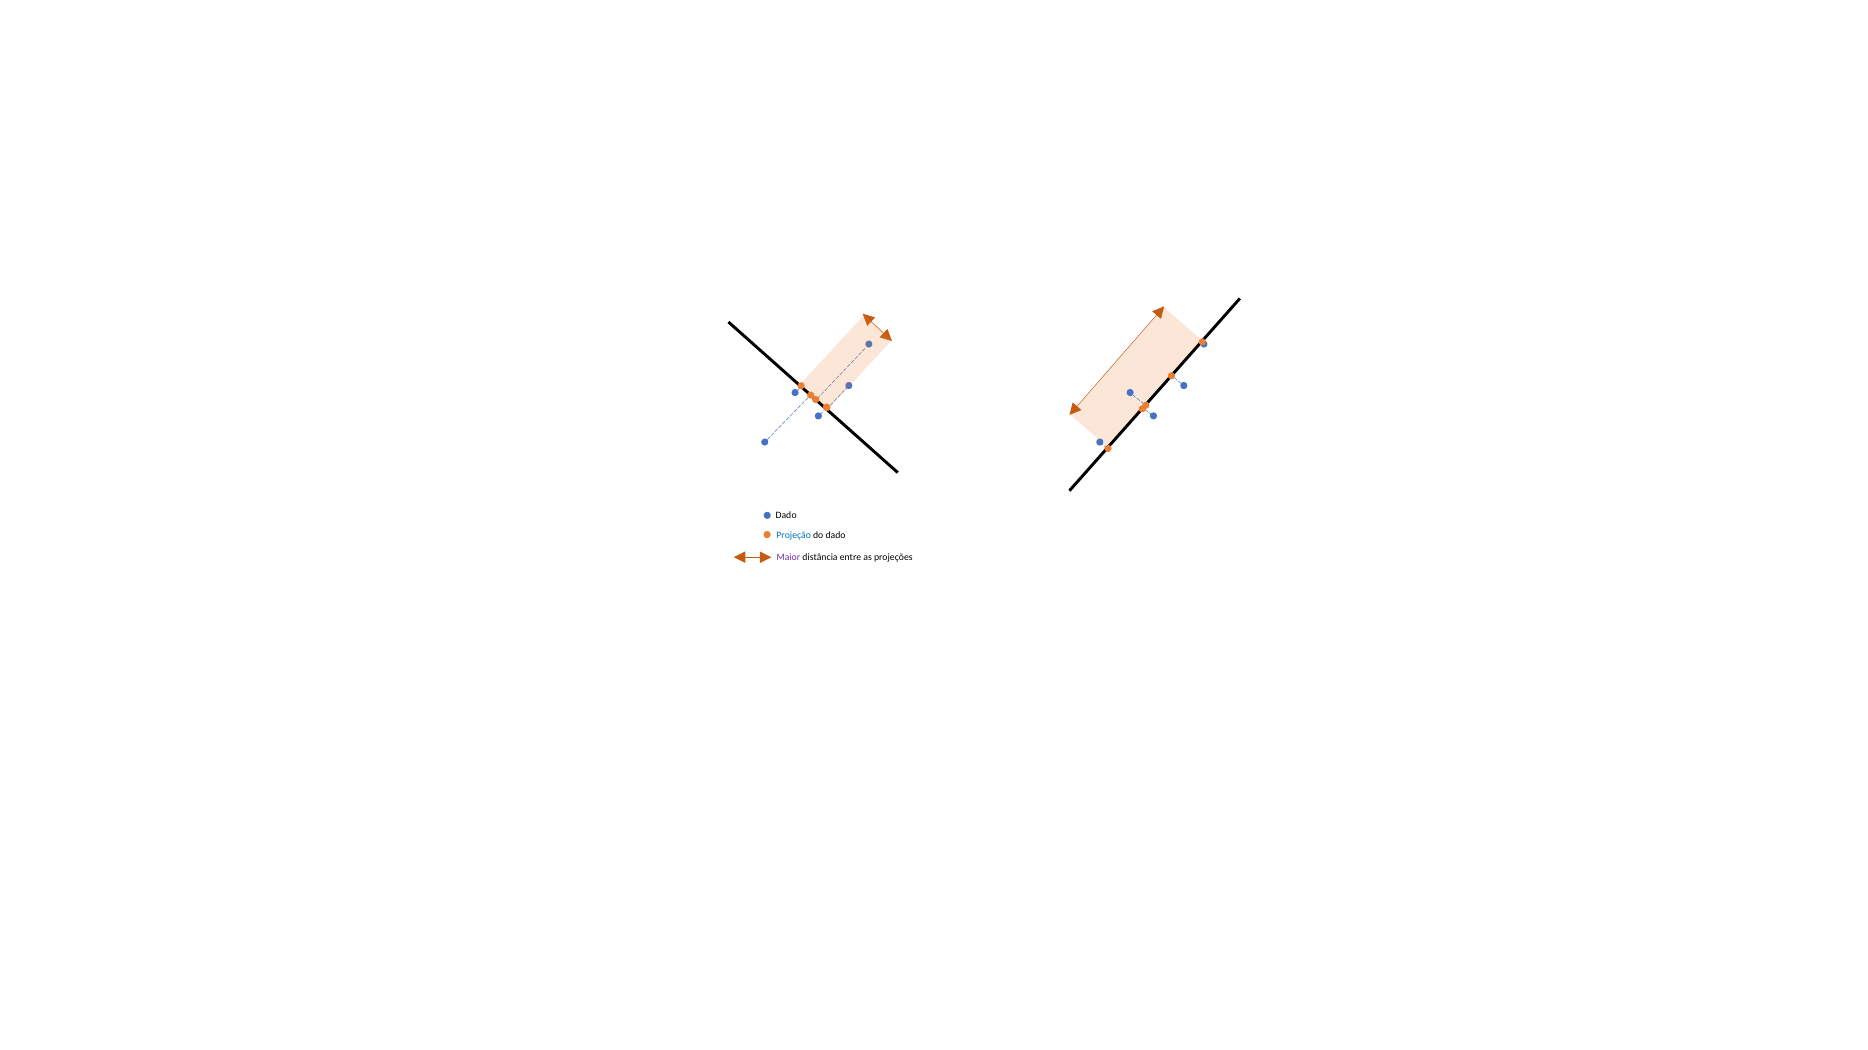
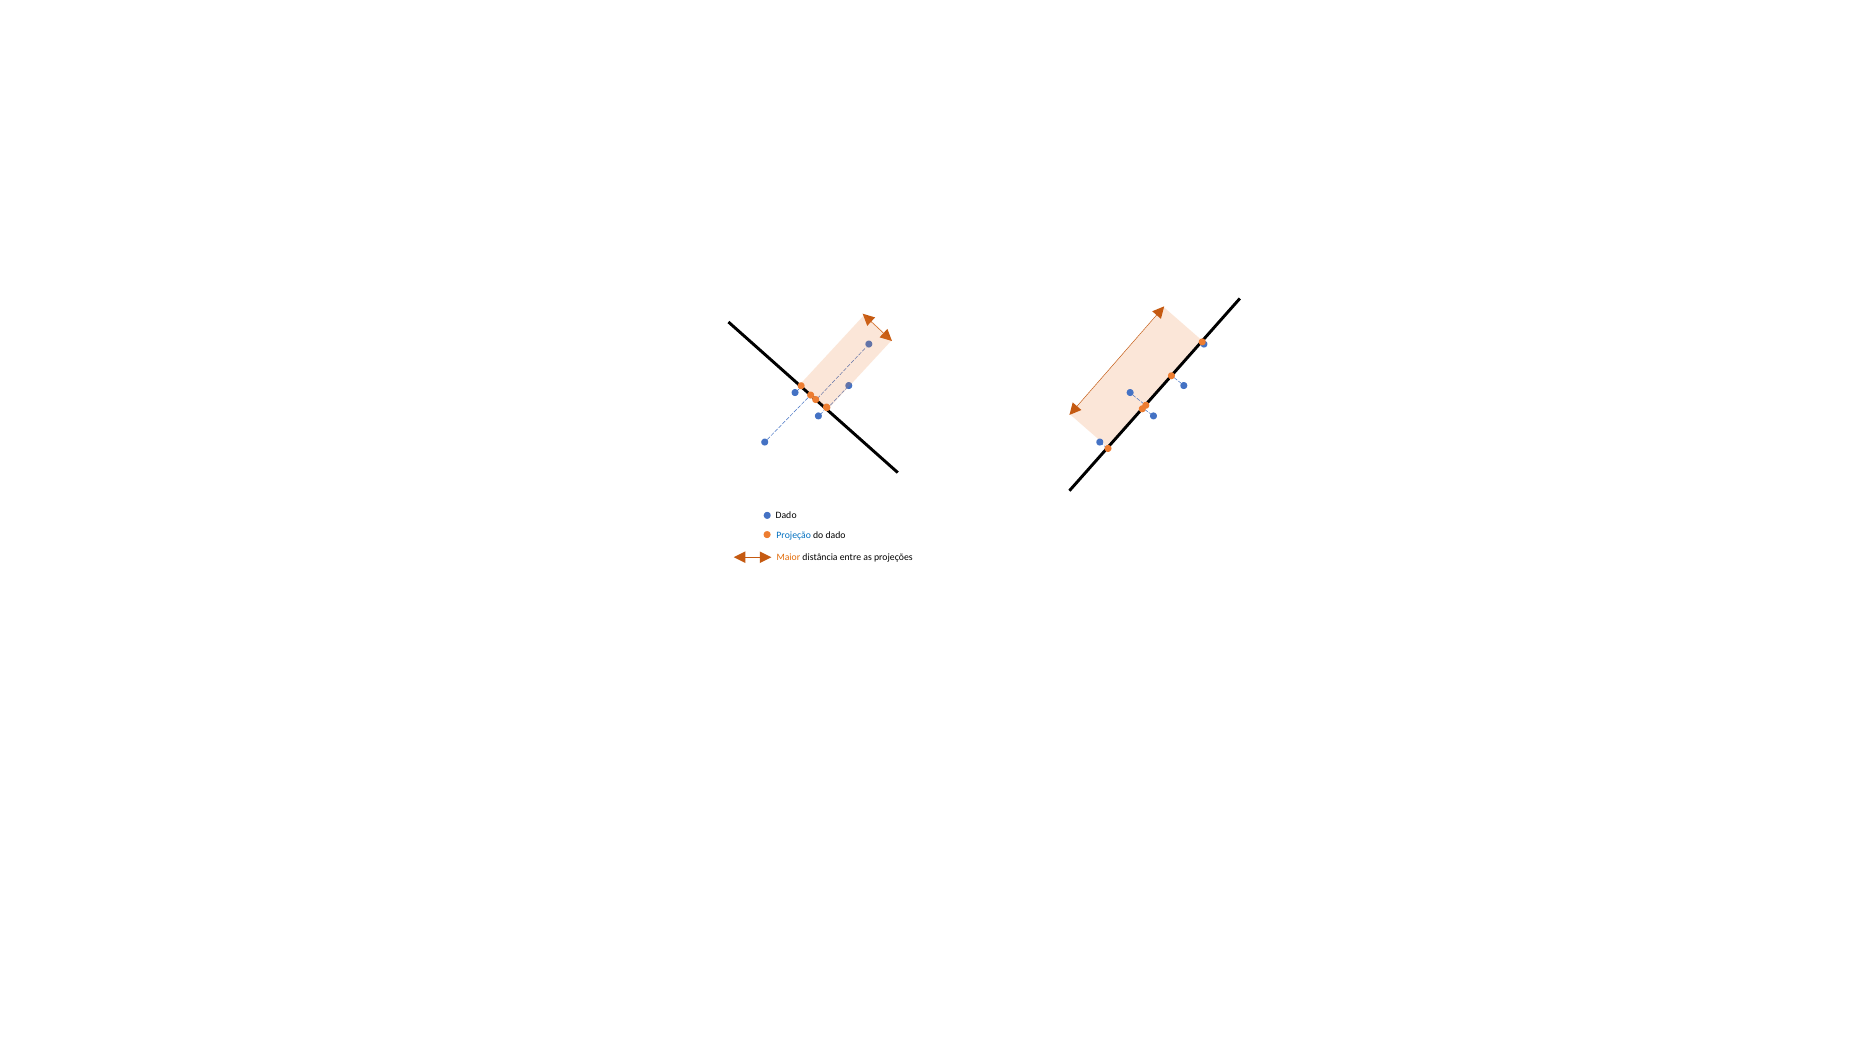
Maior colour: purple -> orange (788, 558)
